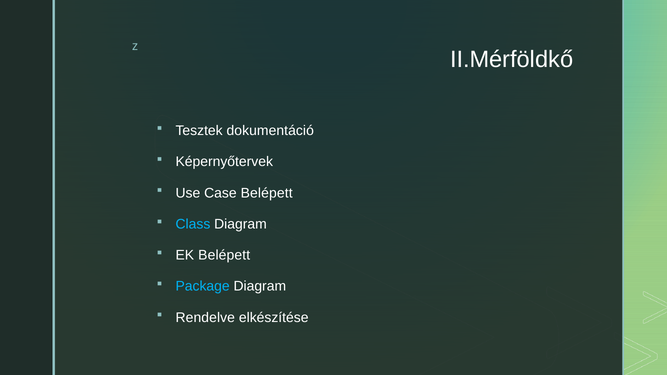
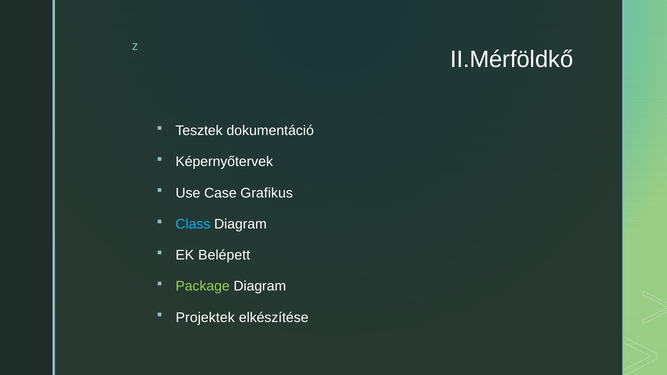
Case Belépett: Belépett -> Grafikus (267, 193)
Package colour: light blue -> light green (203, 287)
Rendelve: Rendelve -> Projektek (205, 318)
